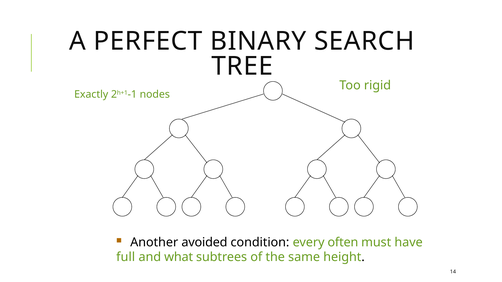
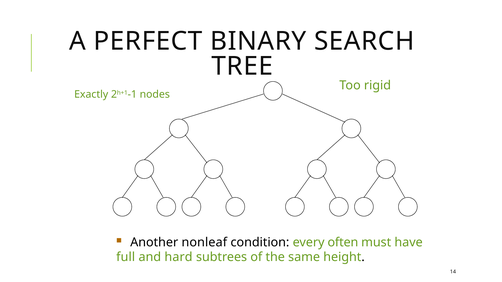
avoided: avoided -> nonleaf (204, 243)
what: what -> hard (179, 257)
